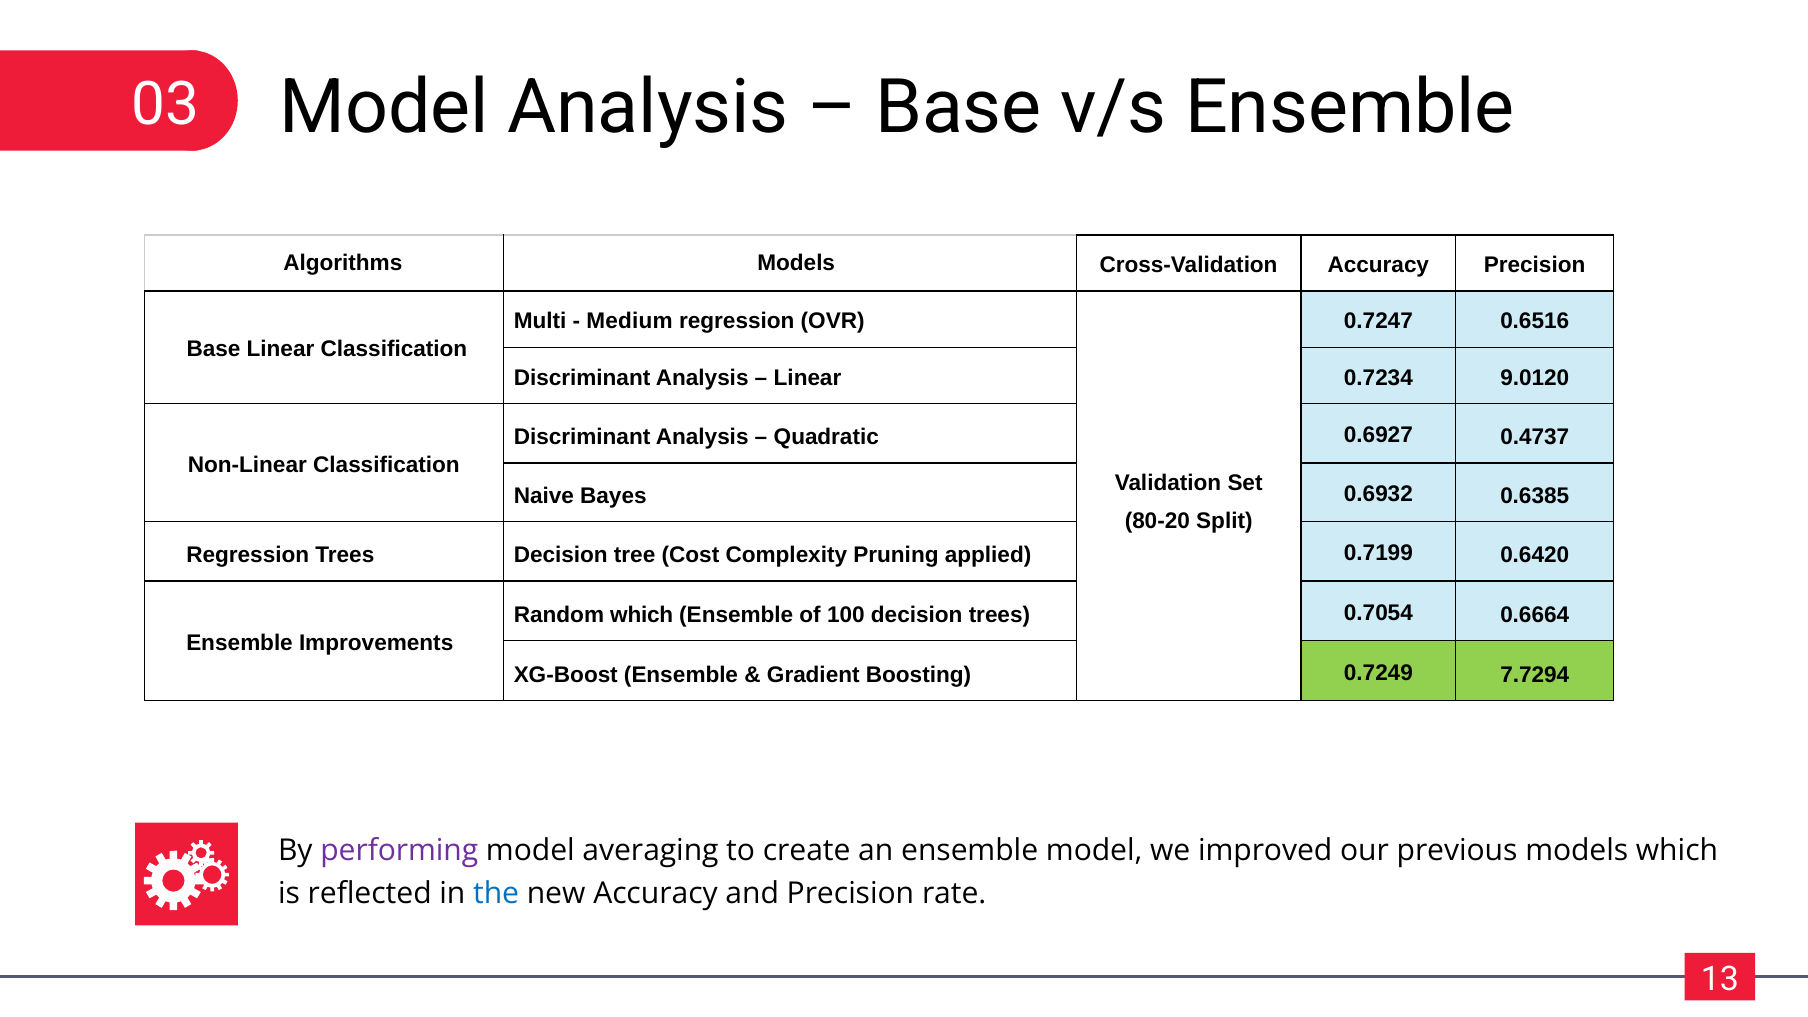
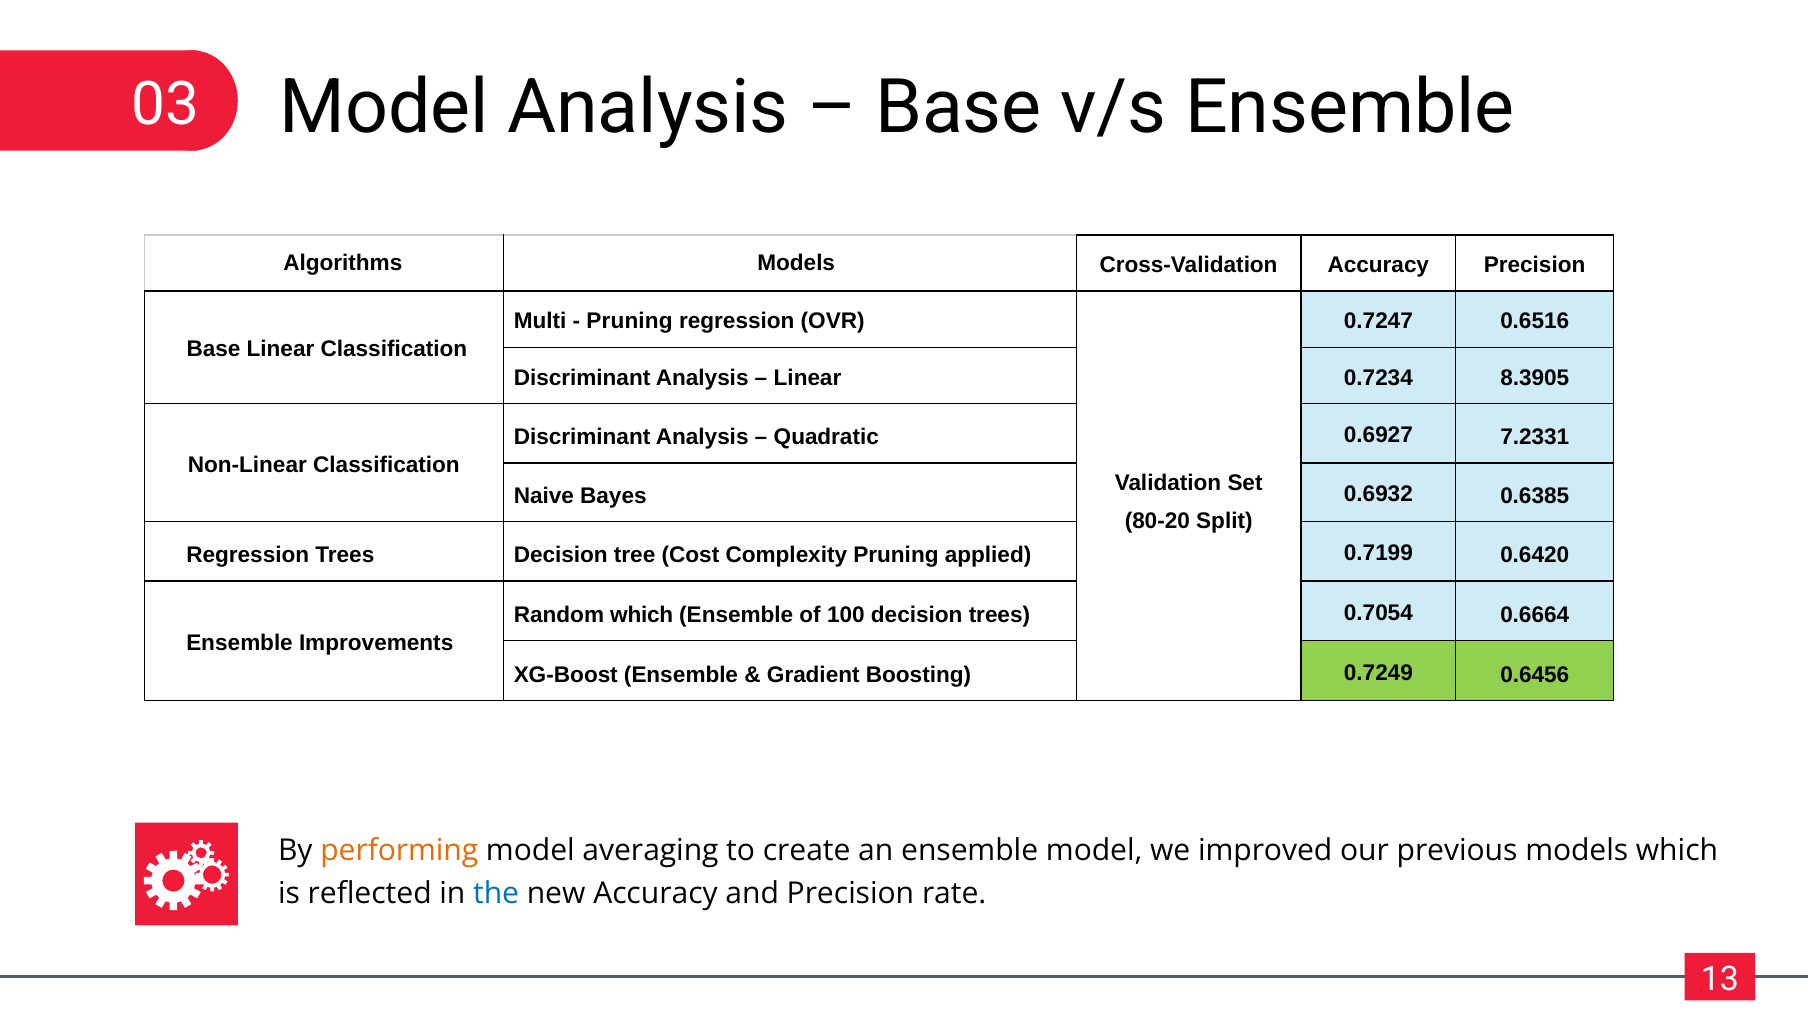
Medium: Medium -> Pruning (630, 322)
9.0120: 9.0120 -> 8.3905 (1535, 378)
0.4737: 0.4737 -> 7.2331 (1535, 437)
7.7294: 7.7294 -> 0.6456 (1535, 675)
performing colour: purple -> orange (399, 850)
